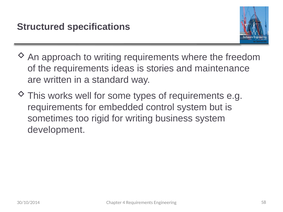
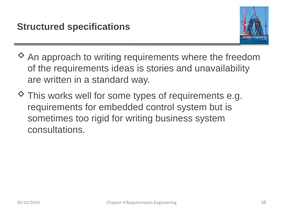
maintenance: maintenance -> unavailability (222, 69)
development: development -> consultations (56, 130)
